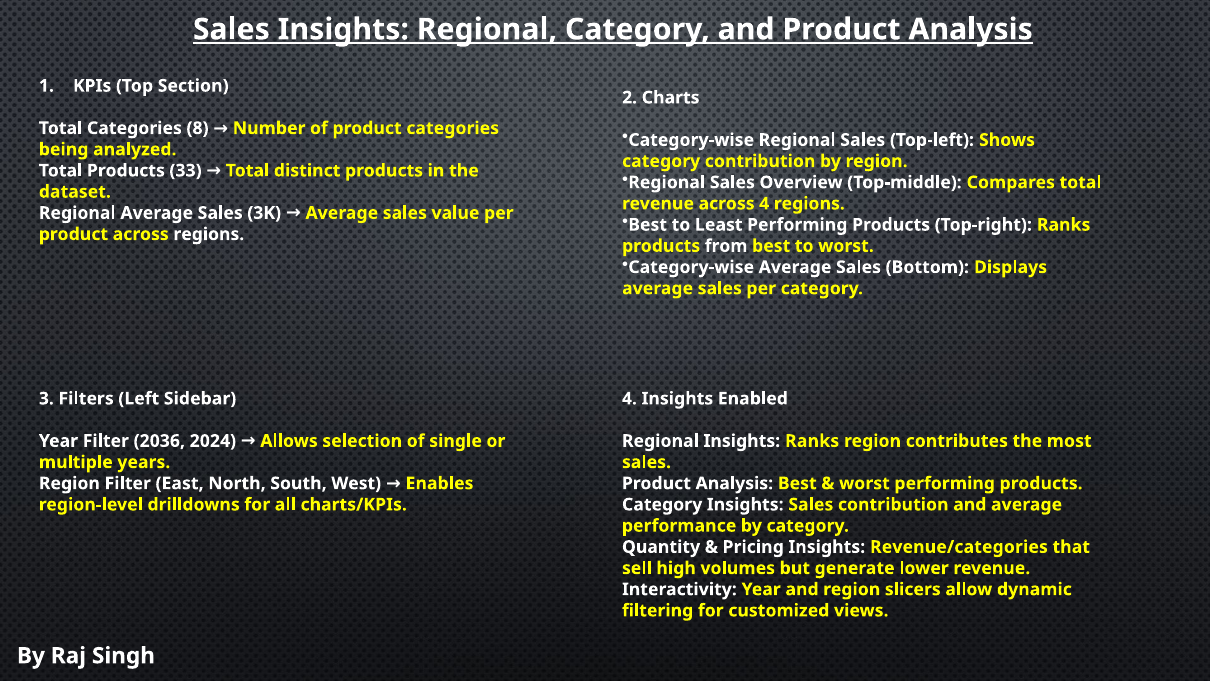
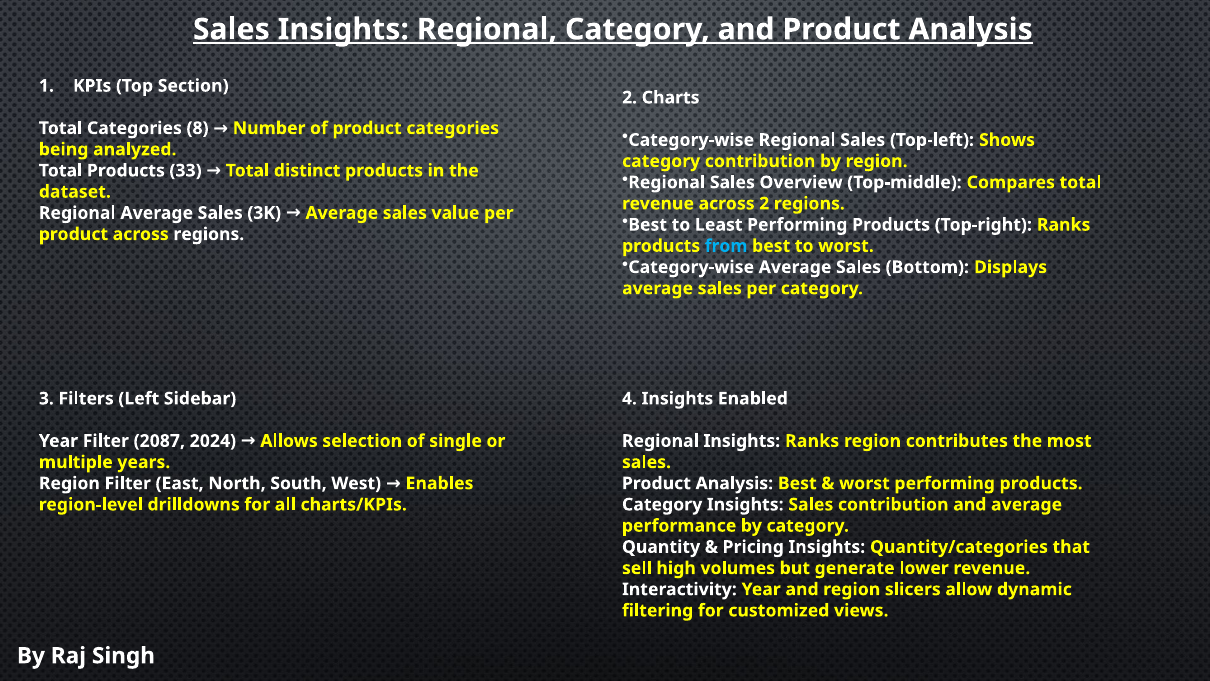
across 4: 4 -> 2 (764, 204)
from colour: white -> light blue (726, 246)
2036: 2036 -> 2087 (159, 441)
Revenue/categories: Revenue/categories -> Quantity/categories (959, 547)
